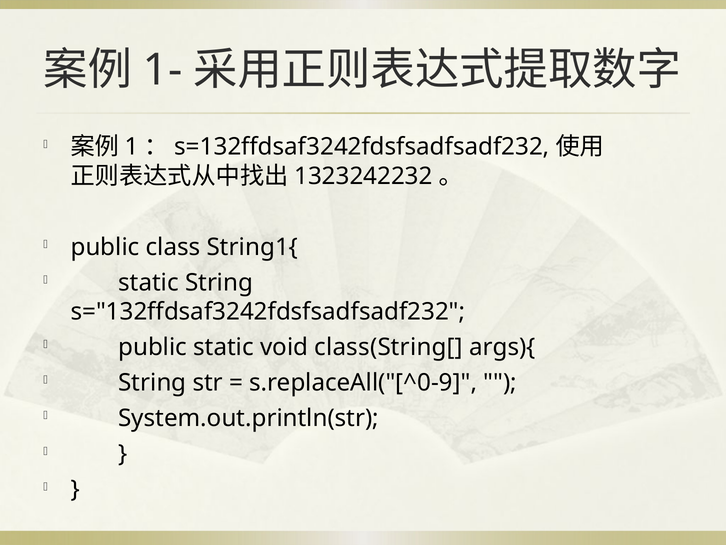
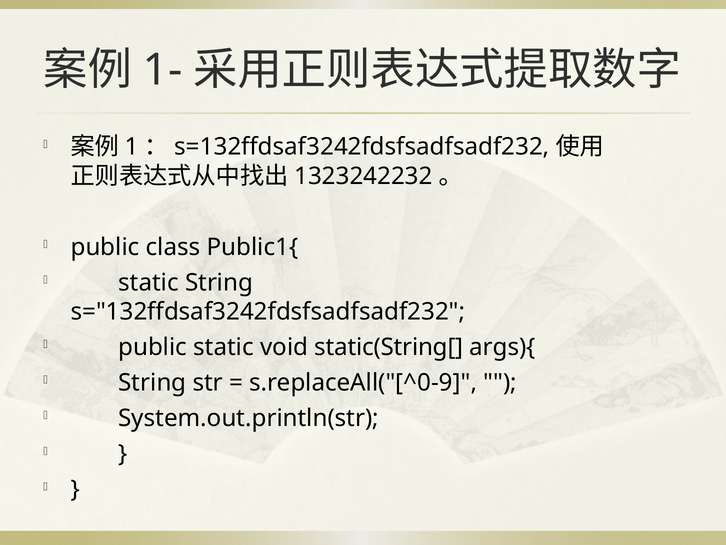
String1{: String1{ -> Public1{ (252, 247)
class(String[: class(String[ -> static(String[ (389, 347)
